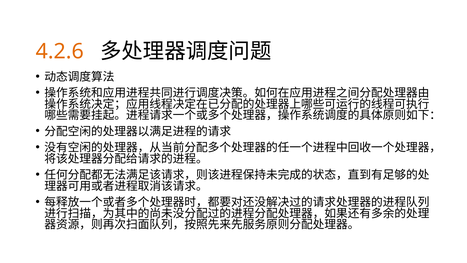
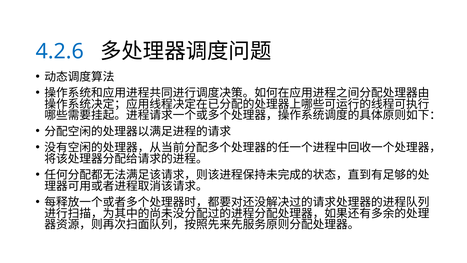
4.2.6 colour: orange -> blue (60, 51)
